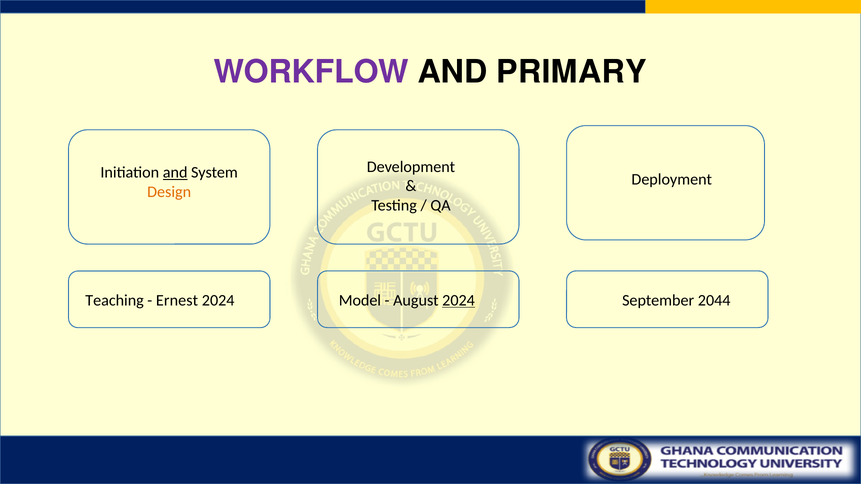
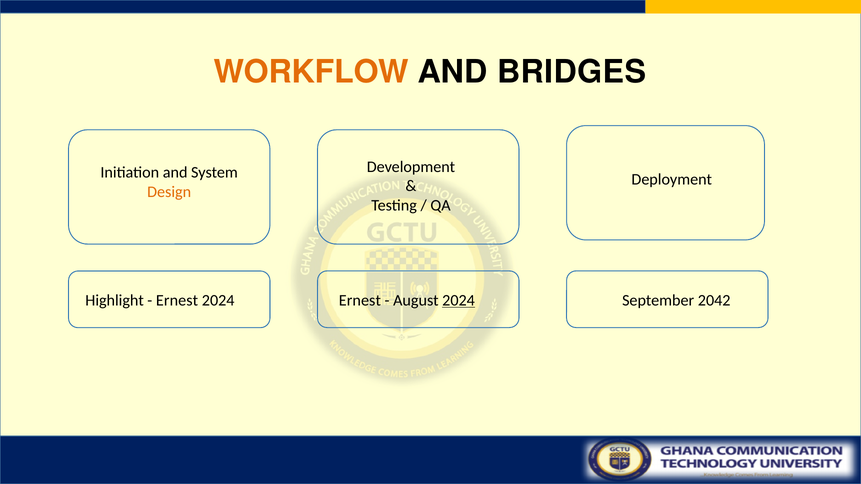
WORKFLOW colour: purple -> orange (311, 72)
PRIMARY: PRIMARY -> BRIDGES (572, 72)
and underline: present -> none (175, 173)
Teaching: Teaching -> Highlight (115, 301)
2024 Model: Model -> Ernest (360, 301)
2044: 2044 -> 2042 (714, 301)
